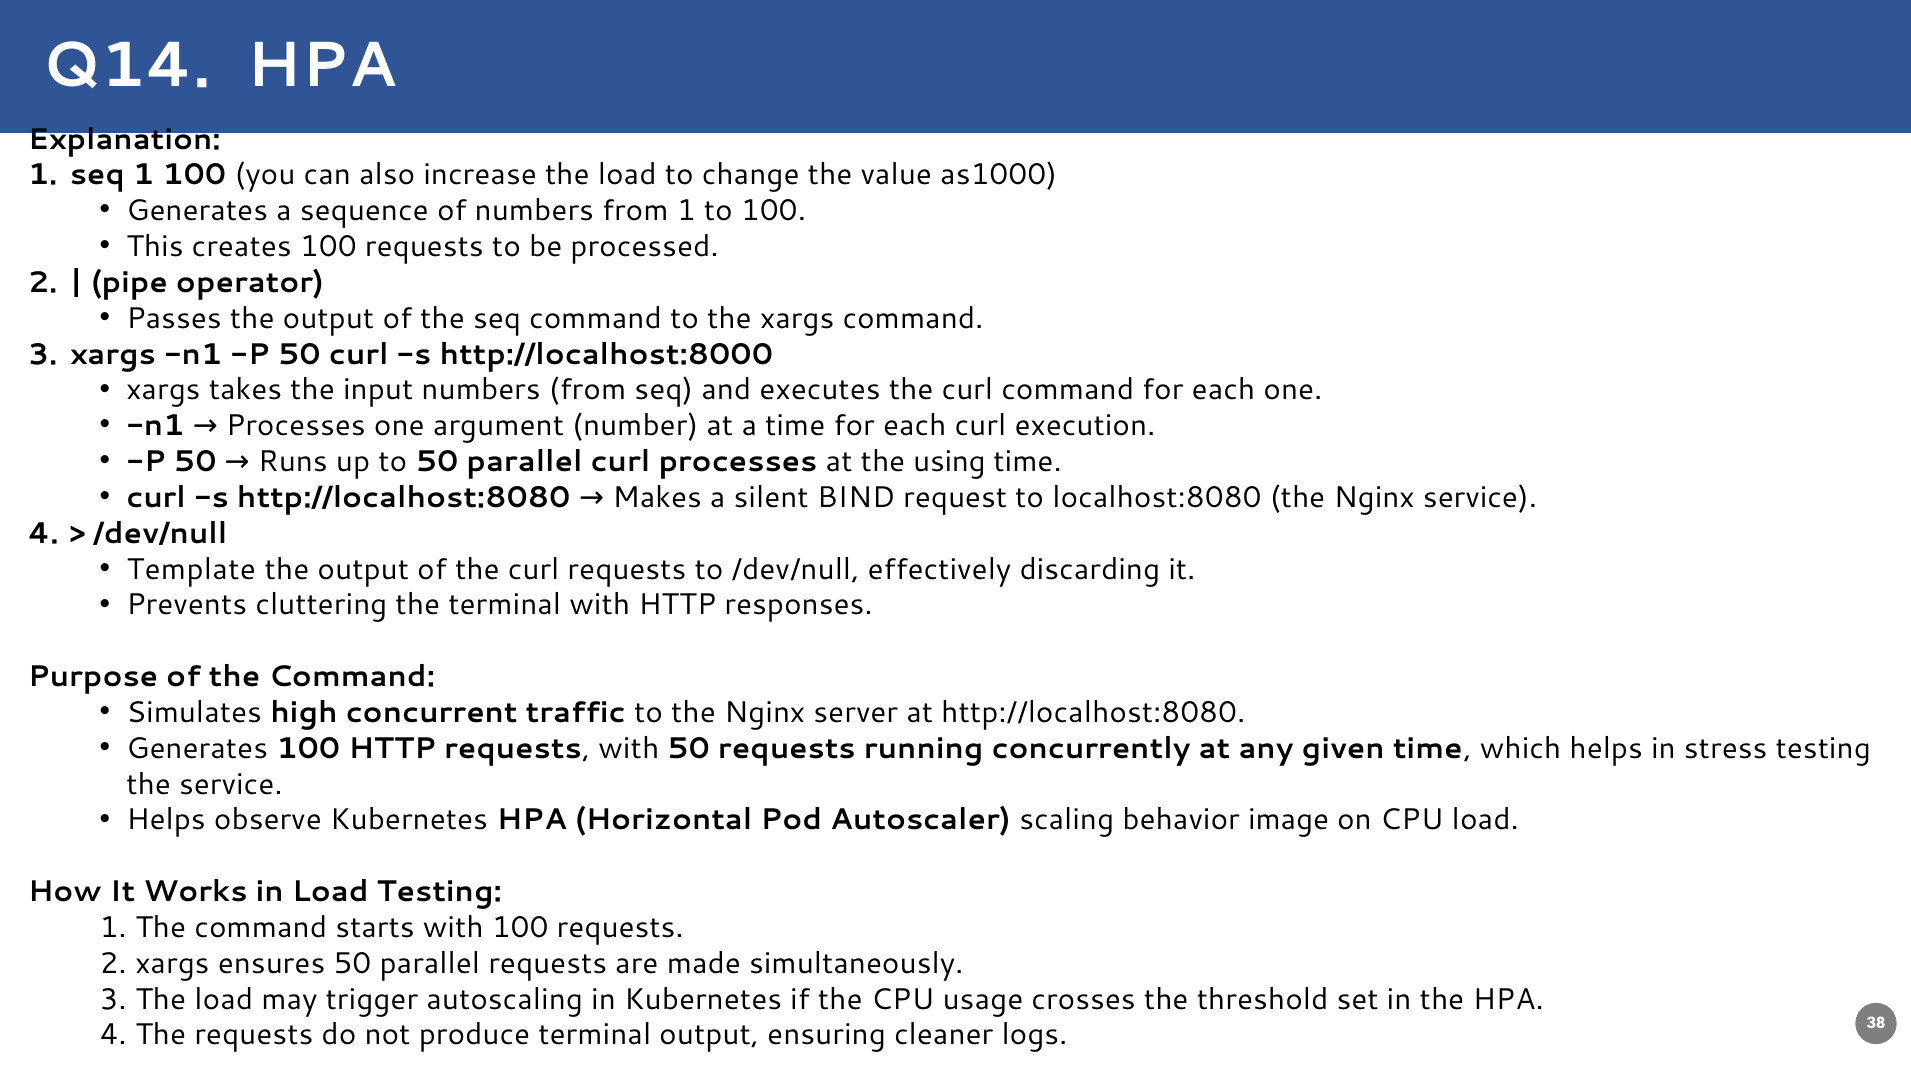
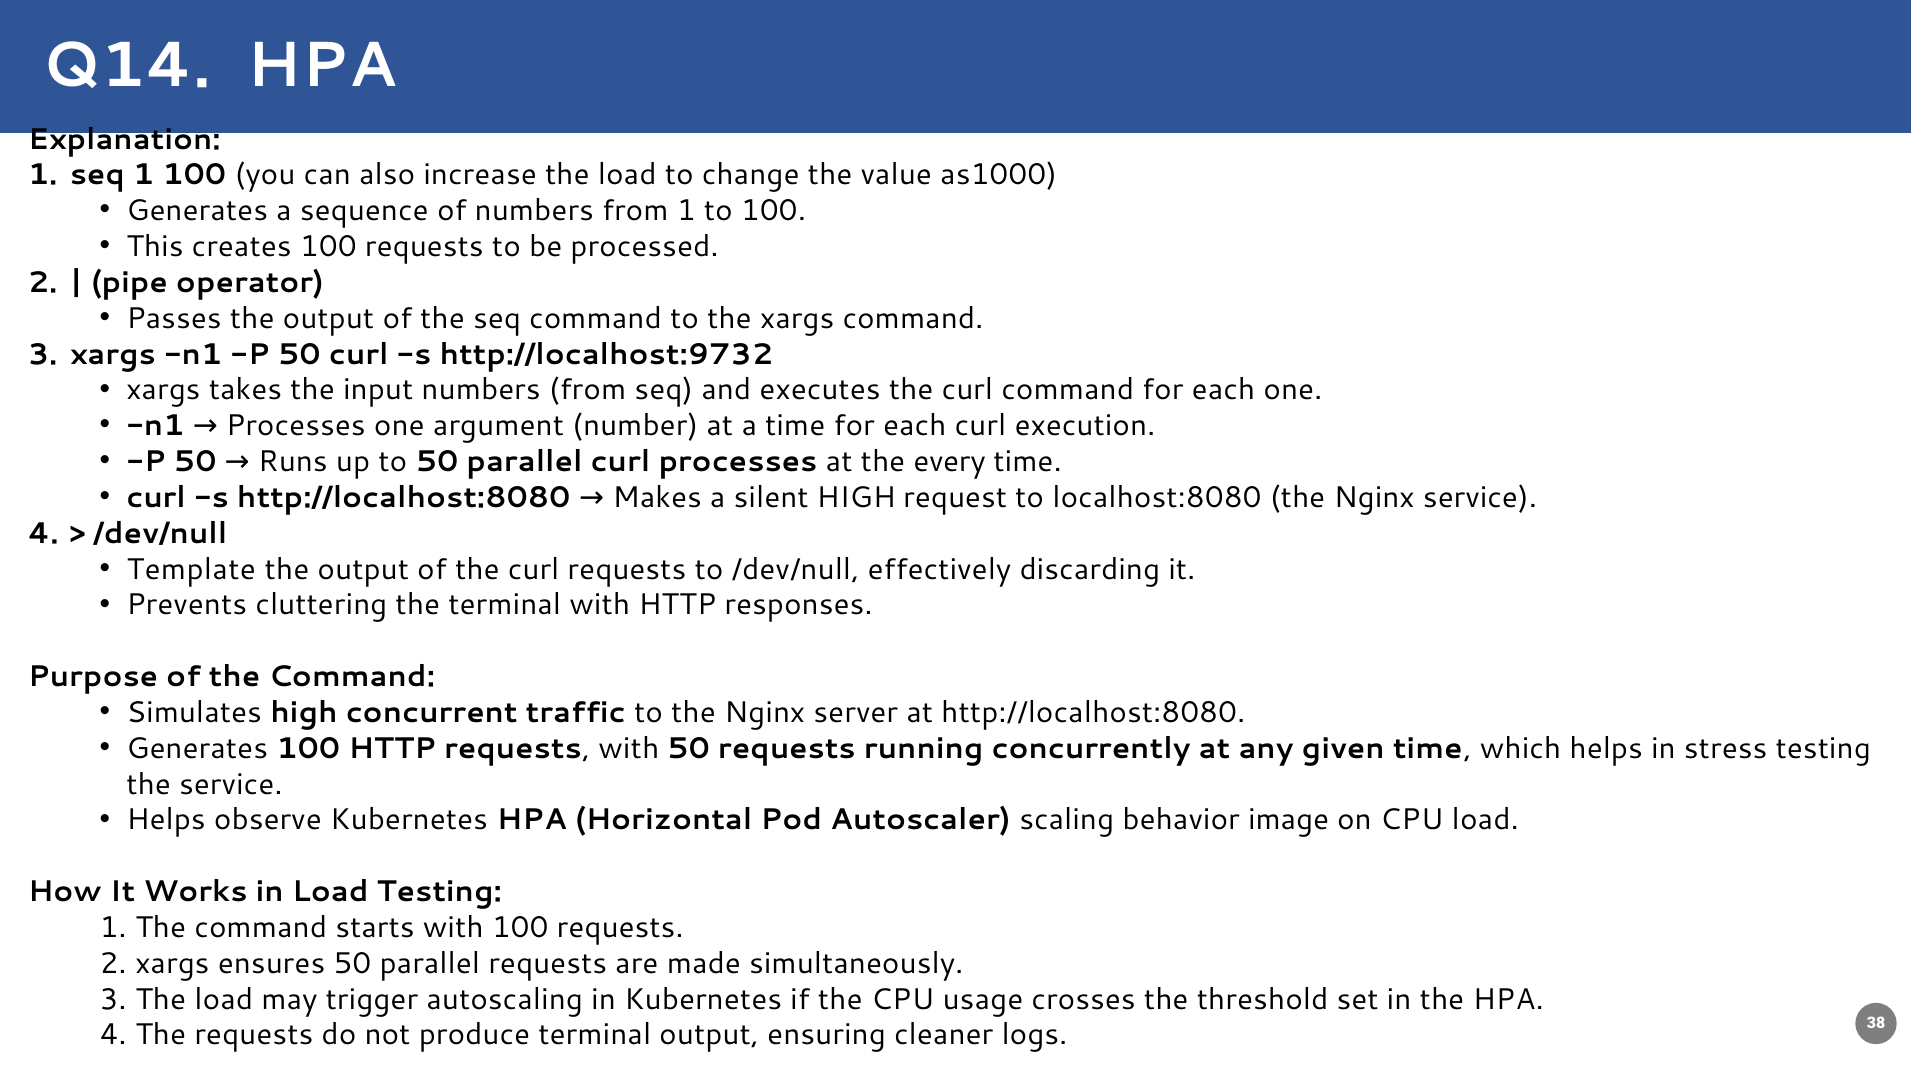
http://localhost:8000: http://localhost:8000 -> http://localhost:9732 (606, 354)
using: using -> every (950, 462)
silent BIND: BIND -> HIGH (856, 497)
